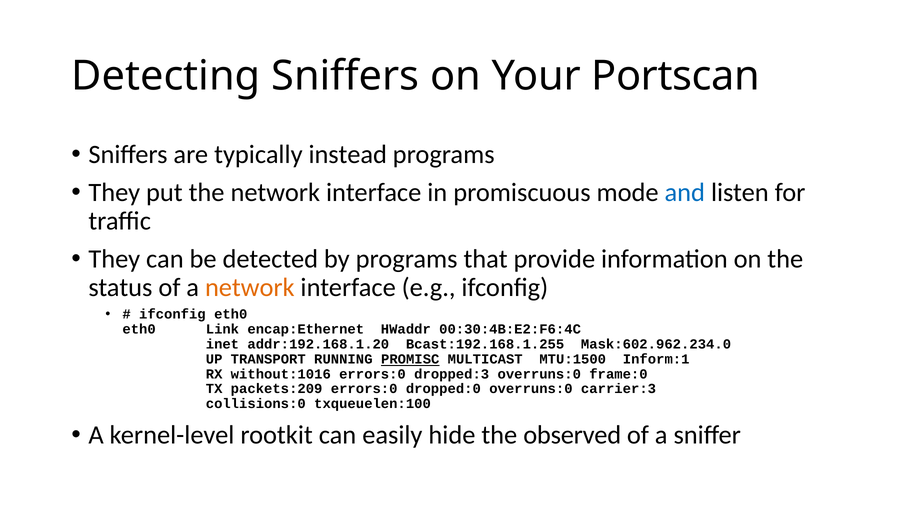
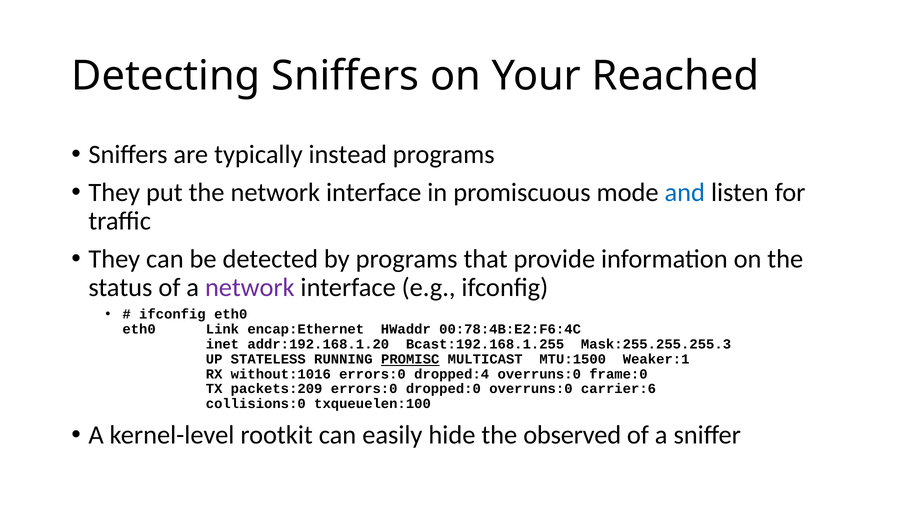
Portscan: Portscan -> Reached (675, 76)
network colour: orange -> purple (250, 288)
00:30:4B:E2:F6:4C: 00:30:4B:E2:F6:4C -> 00:78:4B:E2:F6:4C (510, 329)
Mask:602.962.234.0: Mask:602.962.234.0 -> Mask:255.255.255.3 (656, 344)
TRANSPORT: TRANSPORT -> STATELESS (268, 359)
Inform:1: Inform:1 -> Weaker:1 (656, 359)
dropped:3: dropped:3 -> dropped:4 (452, 374)
carrier:3: carrier:3 -> carrier:6 (619, 389)
